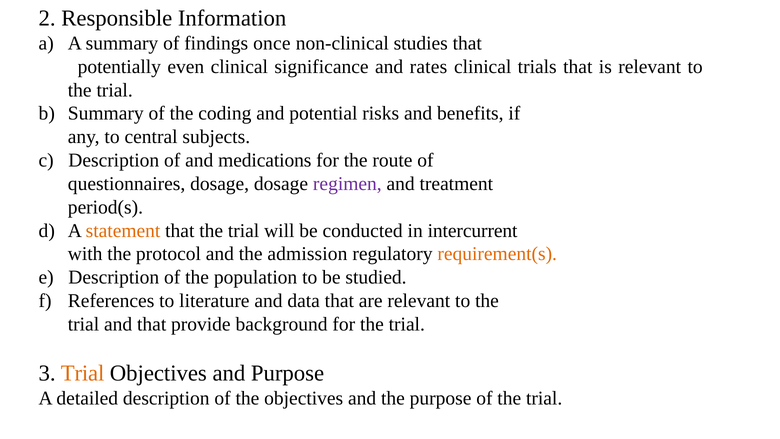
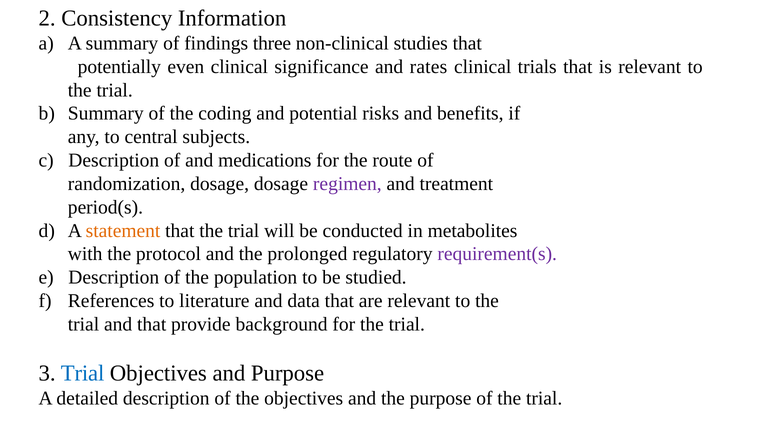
Responsible: Responsible -> Consistency (117, 18)
once: once -> three (272, 43)
questionnaires: questionnaires -> randomization (127, 184)
intercurrent: intercurrent -> metabolites (473, 230)
admission: admission -> prolonged (307, 254)
requirement(s colour: orange -> purple (497, 254)
Trial colour: orange -> blue (83, 373)
